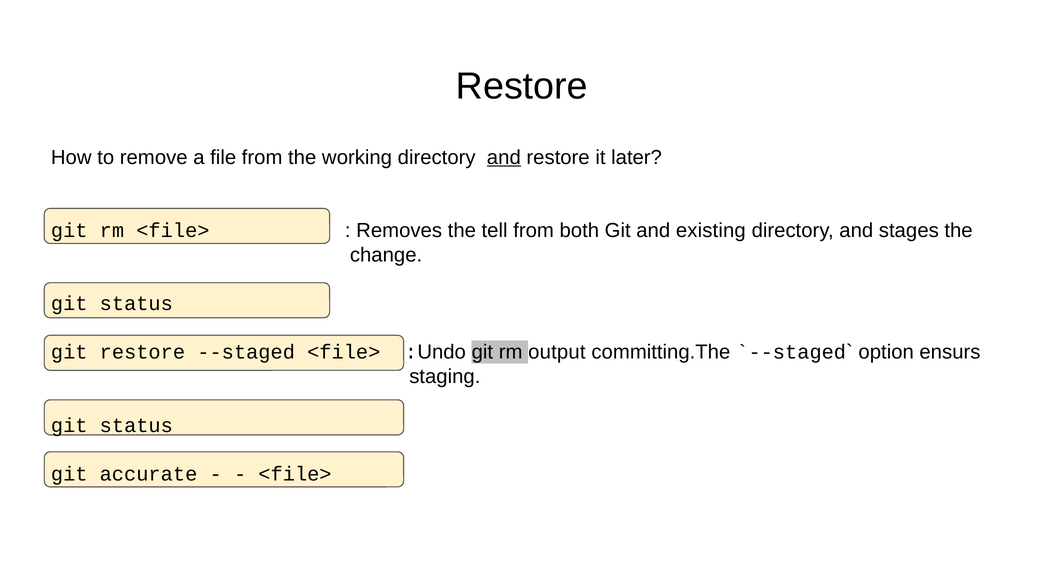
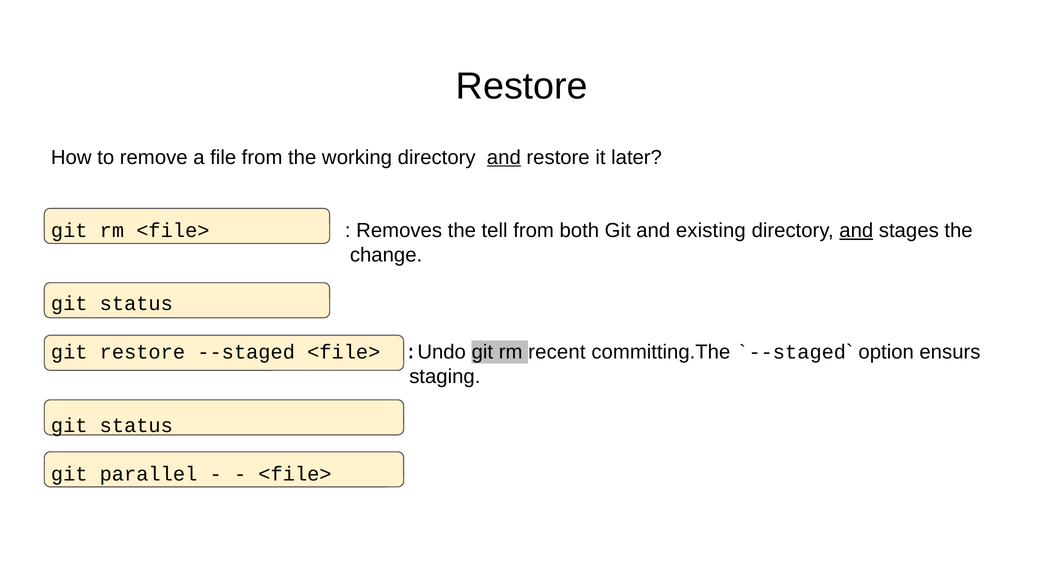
and underline: none -> present (856, 231)
output: output -> recent (557, 352)
accurate: accurate -> parallel (148, 474)
